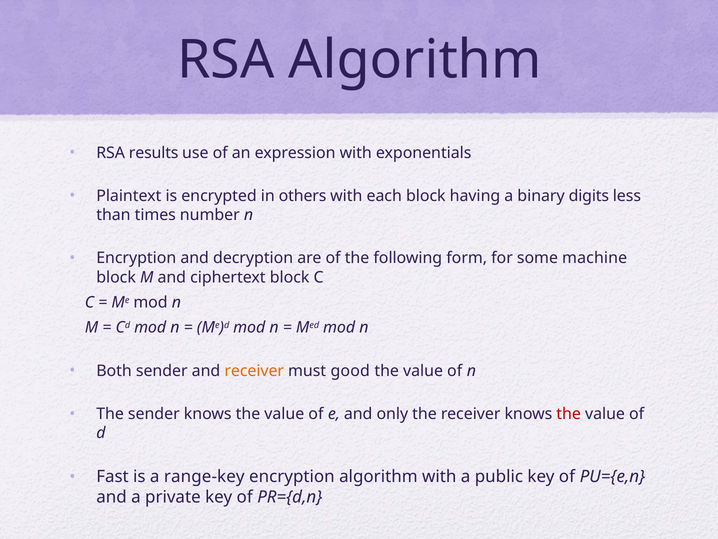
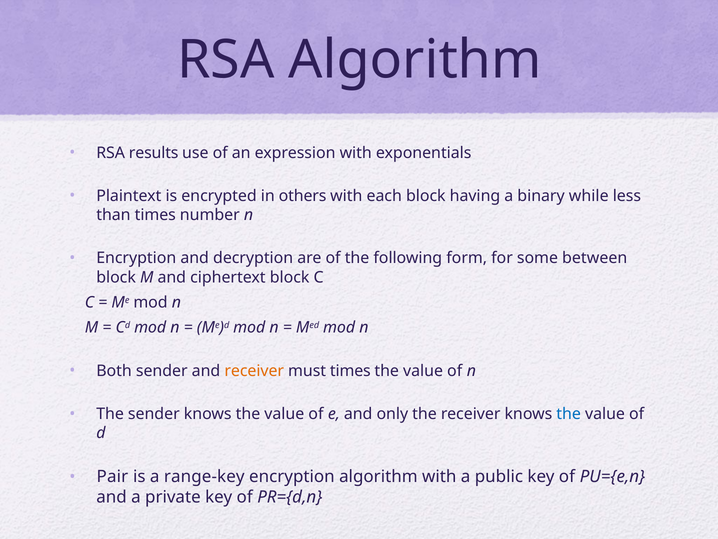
digits: digits -> while (589, 196)
machine: machine -> between (595, 258)
must good: good -> times (350, 370)
the colour: red -> blue (569, 413)
Fast: Fast -> Pair (112, 476)
